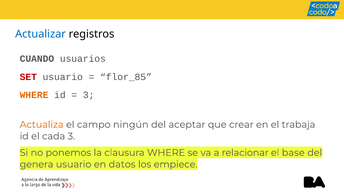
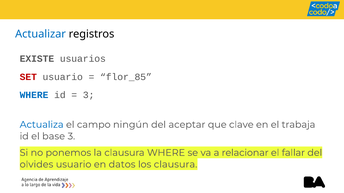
CUANDO: CUANDO -> EXISTE (37, 59)
WHERE colour: orange -> blue (34, 95)
Actualiza colour: orange -> blue (42, 125)
crear: crear -> clave (241, 125)
cada: cada -> base (54, 137)
base: base -> fallar (293, 153)
genera: genera -> olvides (36, 165)
los empiece: empiece -> clausura (176, 165)
